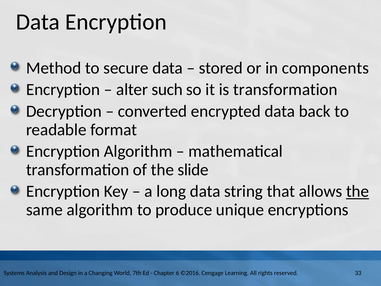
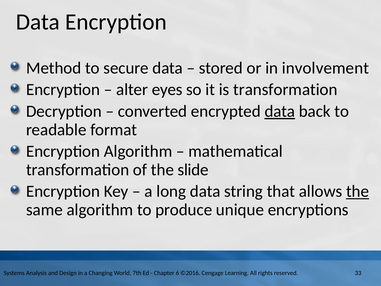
components: components -> involvement (325, 68)
such: such -> eyes (167, 90)
data underline: none -> present (280, 111)
